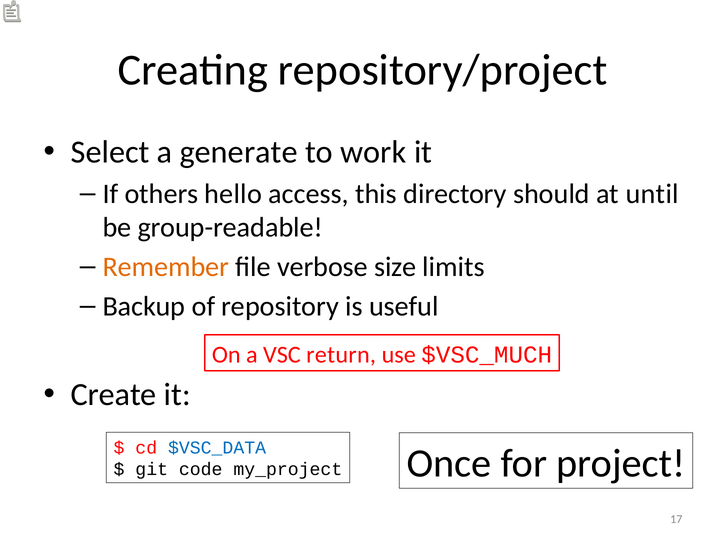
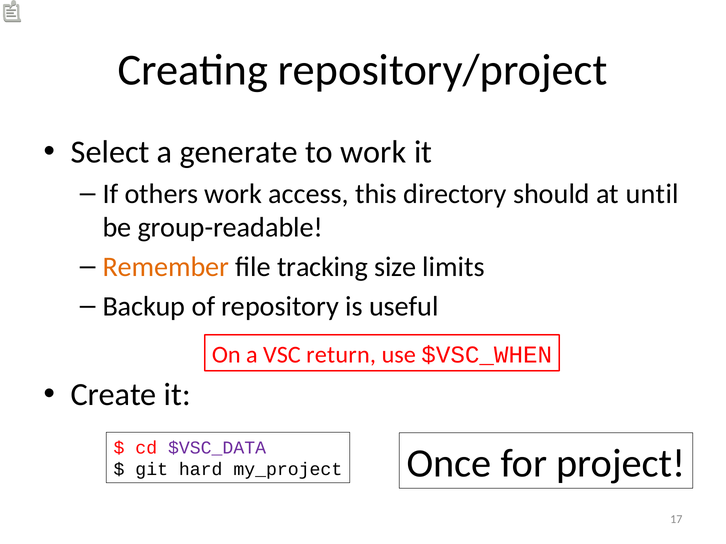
others hello: hello -> work (233, 194)
verbose: verbose -> tracking (323, 267)
$VSC_MUCH: $VSC_MUCH -> $VSC_WHEN (487, 355)
$VSC_DATA colour: blue -> purple (217, 448)
code: code -> hard (201, 470)
